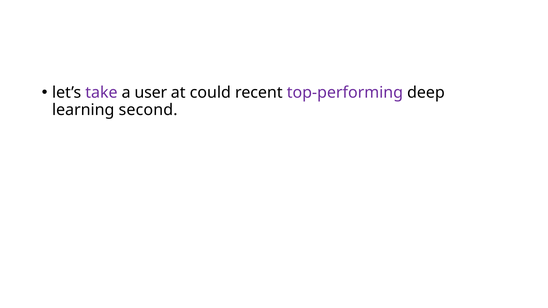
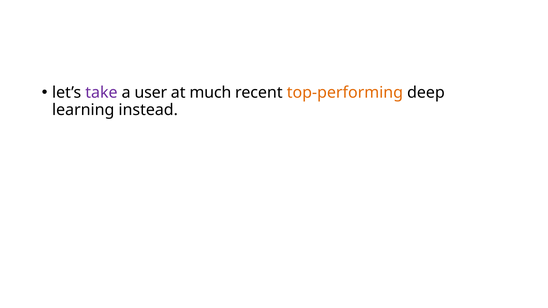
could: could -> much (210, 93)
top-performing colour: purple -> orange (345, 93)
second: second -> instead (148, 110)
